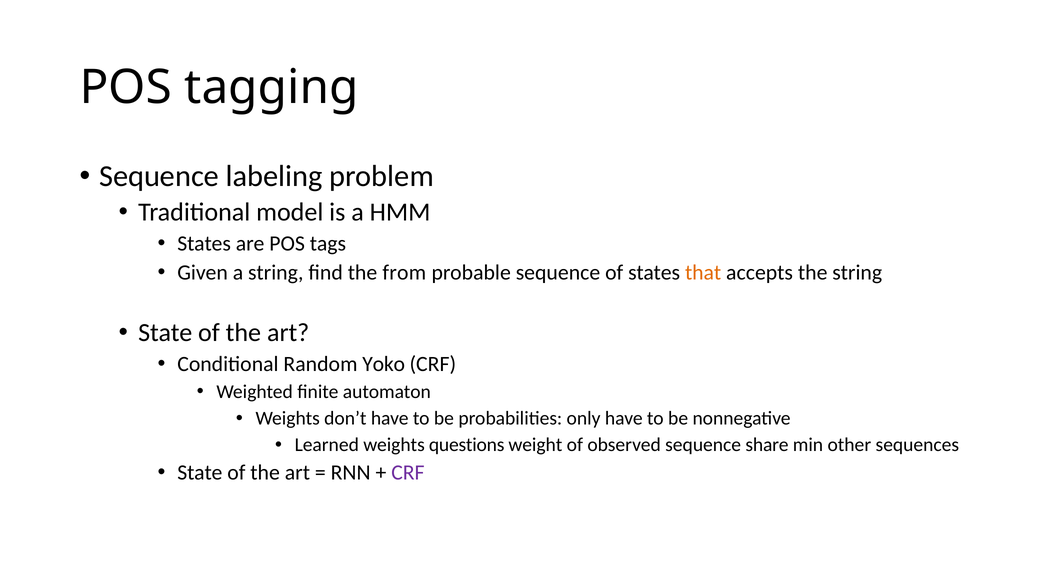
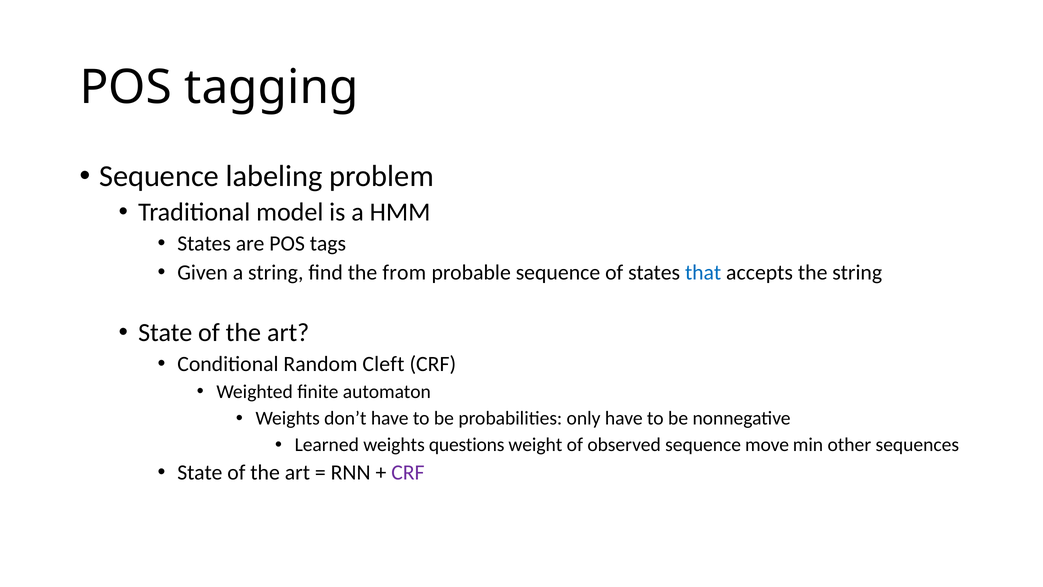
that colour: orange -> blue (703, 272)
Yoko: Yoko -> Cleft (383, 364)
share: share -> move (767, 445)
